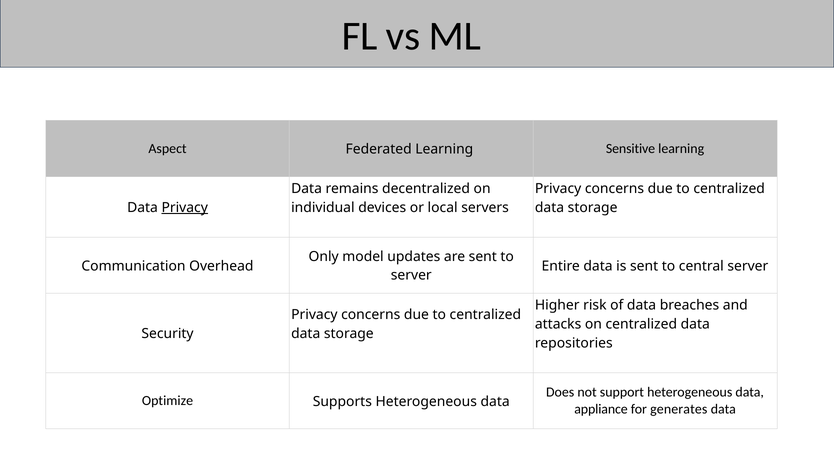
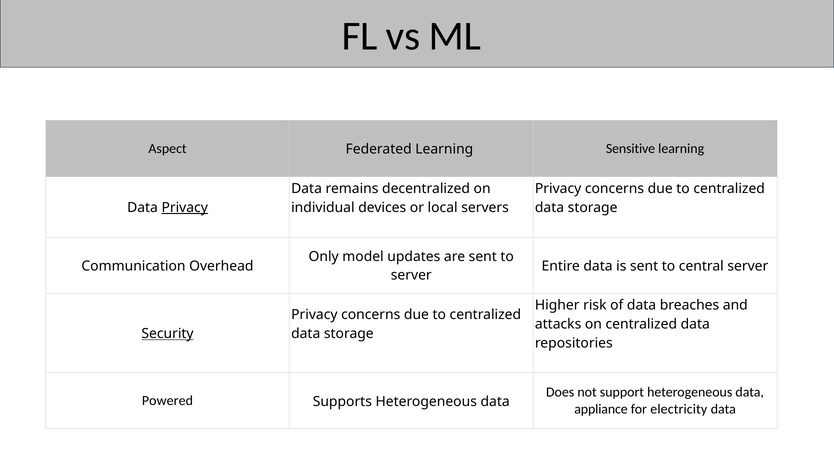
Security underline: none -> present (168, 334)
Optimize: Optimize -> Powered (167, 401)
generates: generates -> electricity (679, 409)
